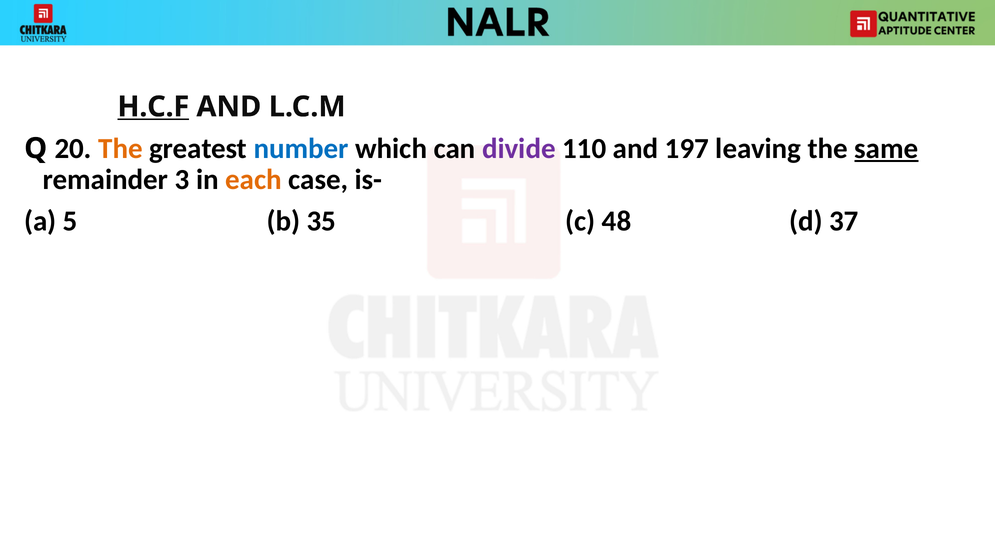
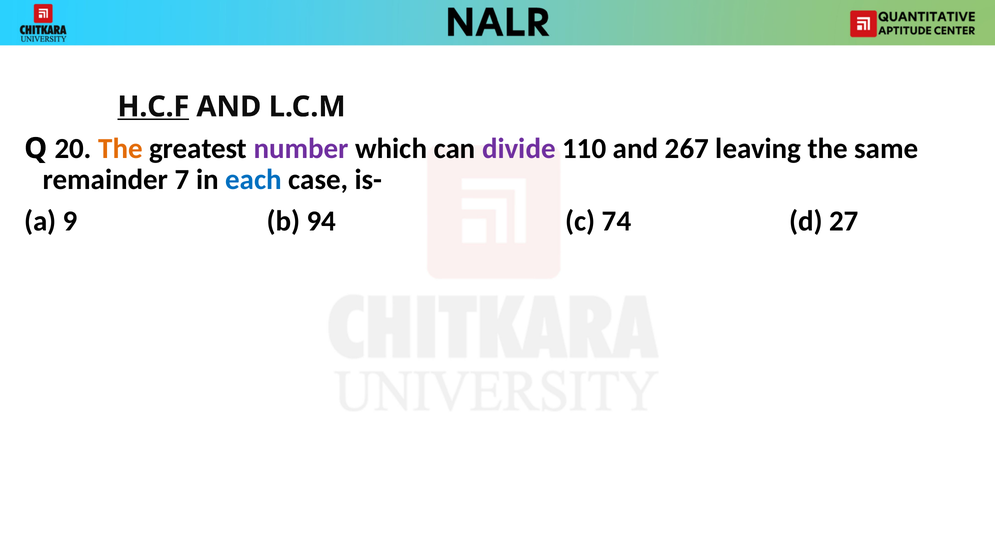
number colour: blue -> purple (301, 148)
197: 197 -> 267 (687, 148)
same underline: present -> none (886, 148)
3: 3 -> 7 (182, 180)
each colour: orange -> blue (254, 180)
5: 5 -> 9 (70, 221)
35: 35 -> 94 (321, 221)
48: 48 -> 74 (617, 221)
37: 37 -> 27 (844, 221)
